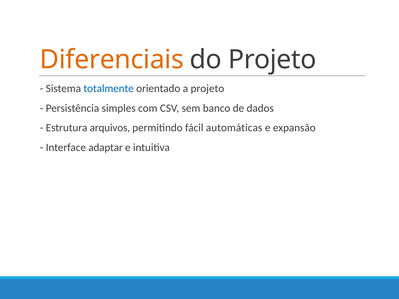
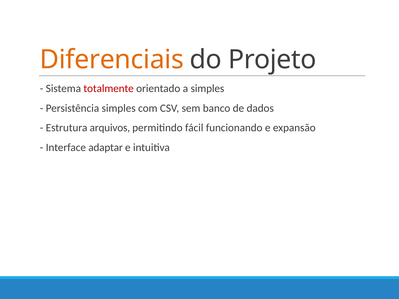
totalmente colour: blue -> red (109, 88)
a projeto: projeto -> simples (207, 88)
automáticas: automáticas -> funcionando (234, 128)
